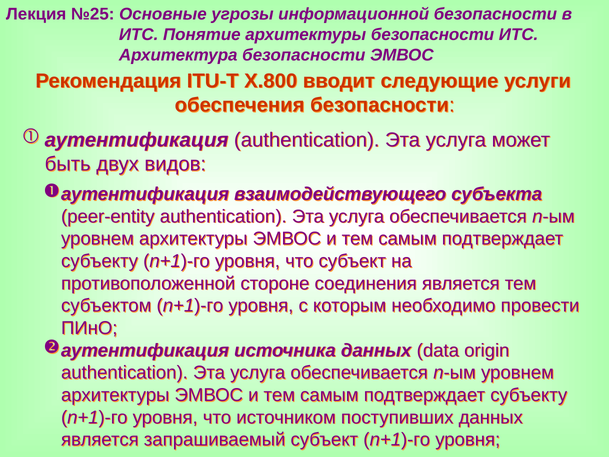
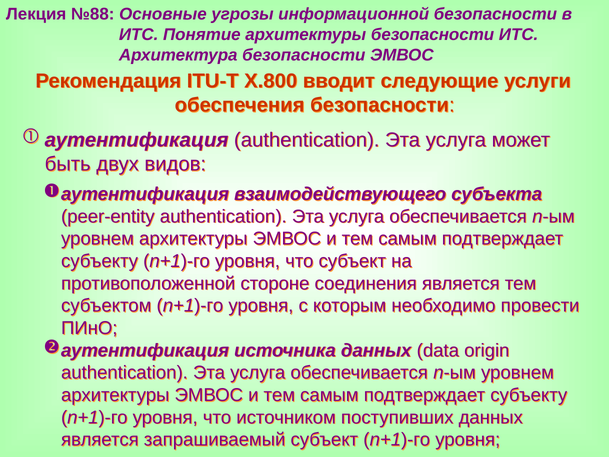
№25: №25 -> №88 (93, 14)
